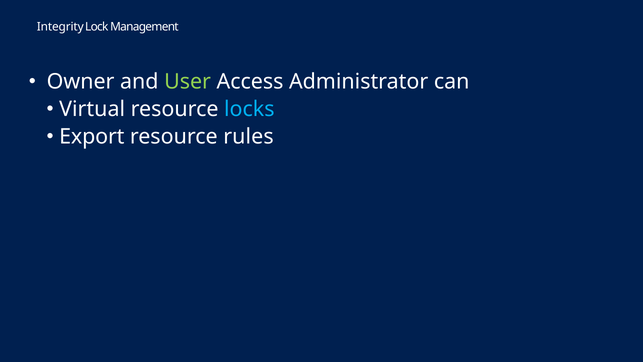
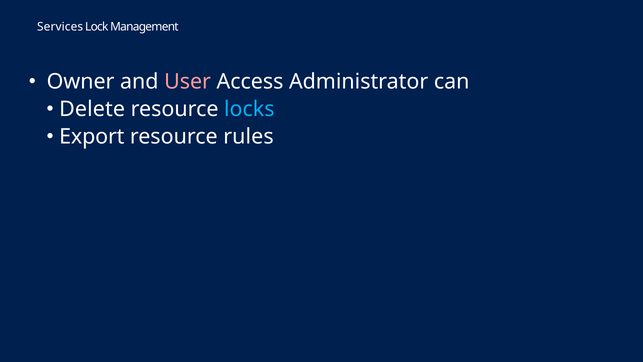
Integrity: Integrity -> Services (60, 27)
User colour: light green -> pink (188, 82)
Virtual: Virtual -> Delete (92, 109)
